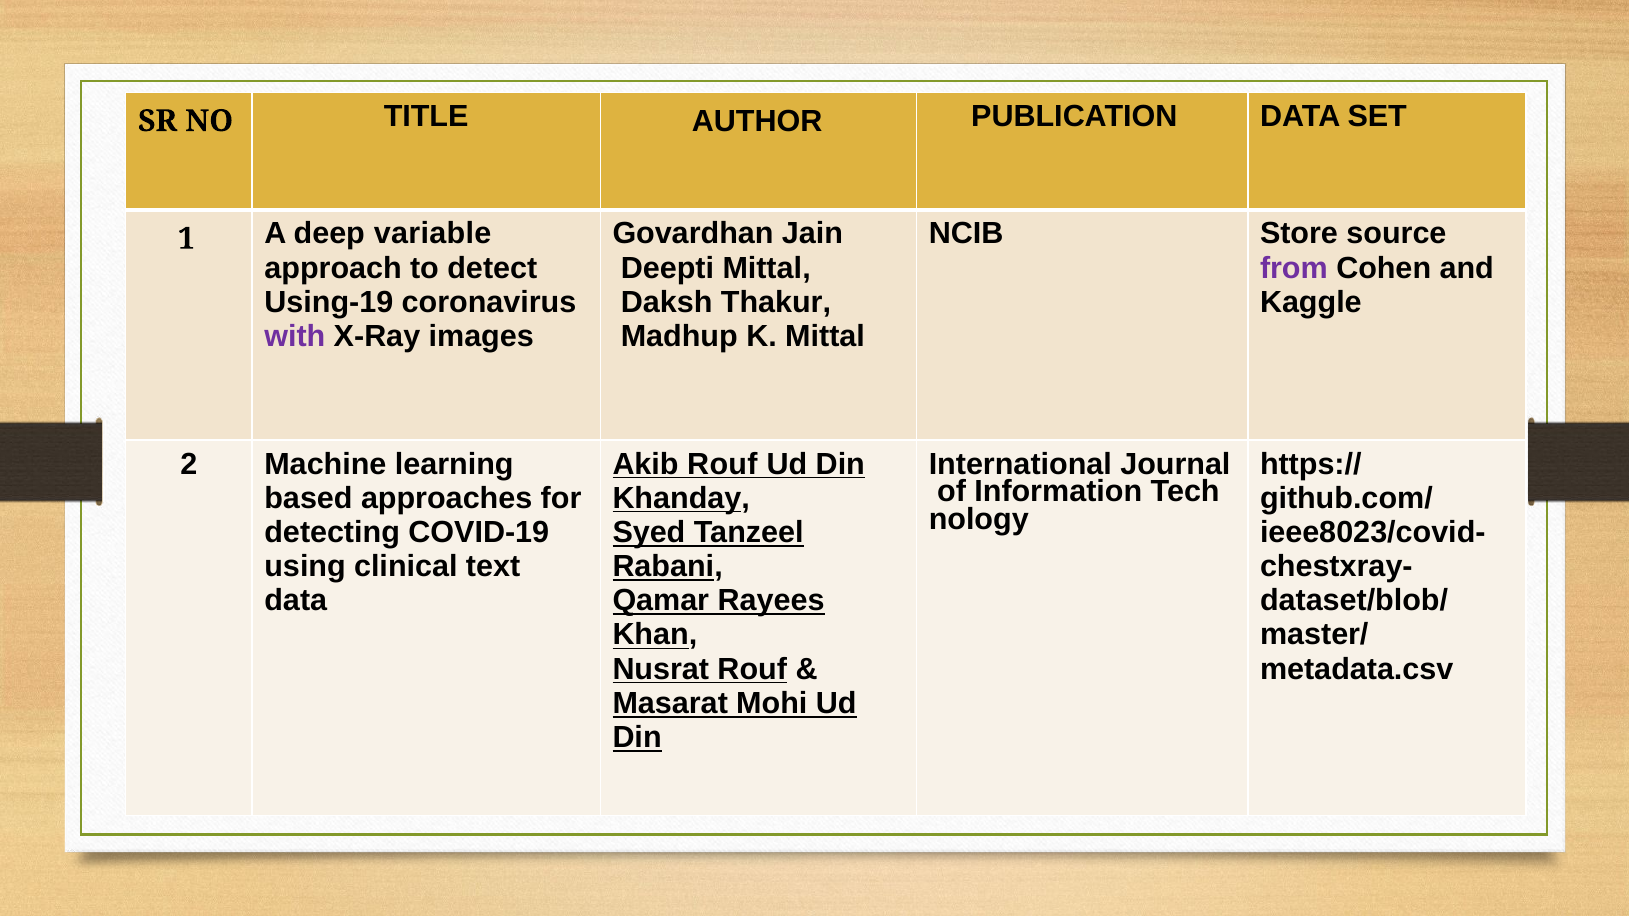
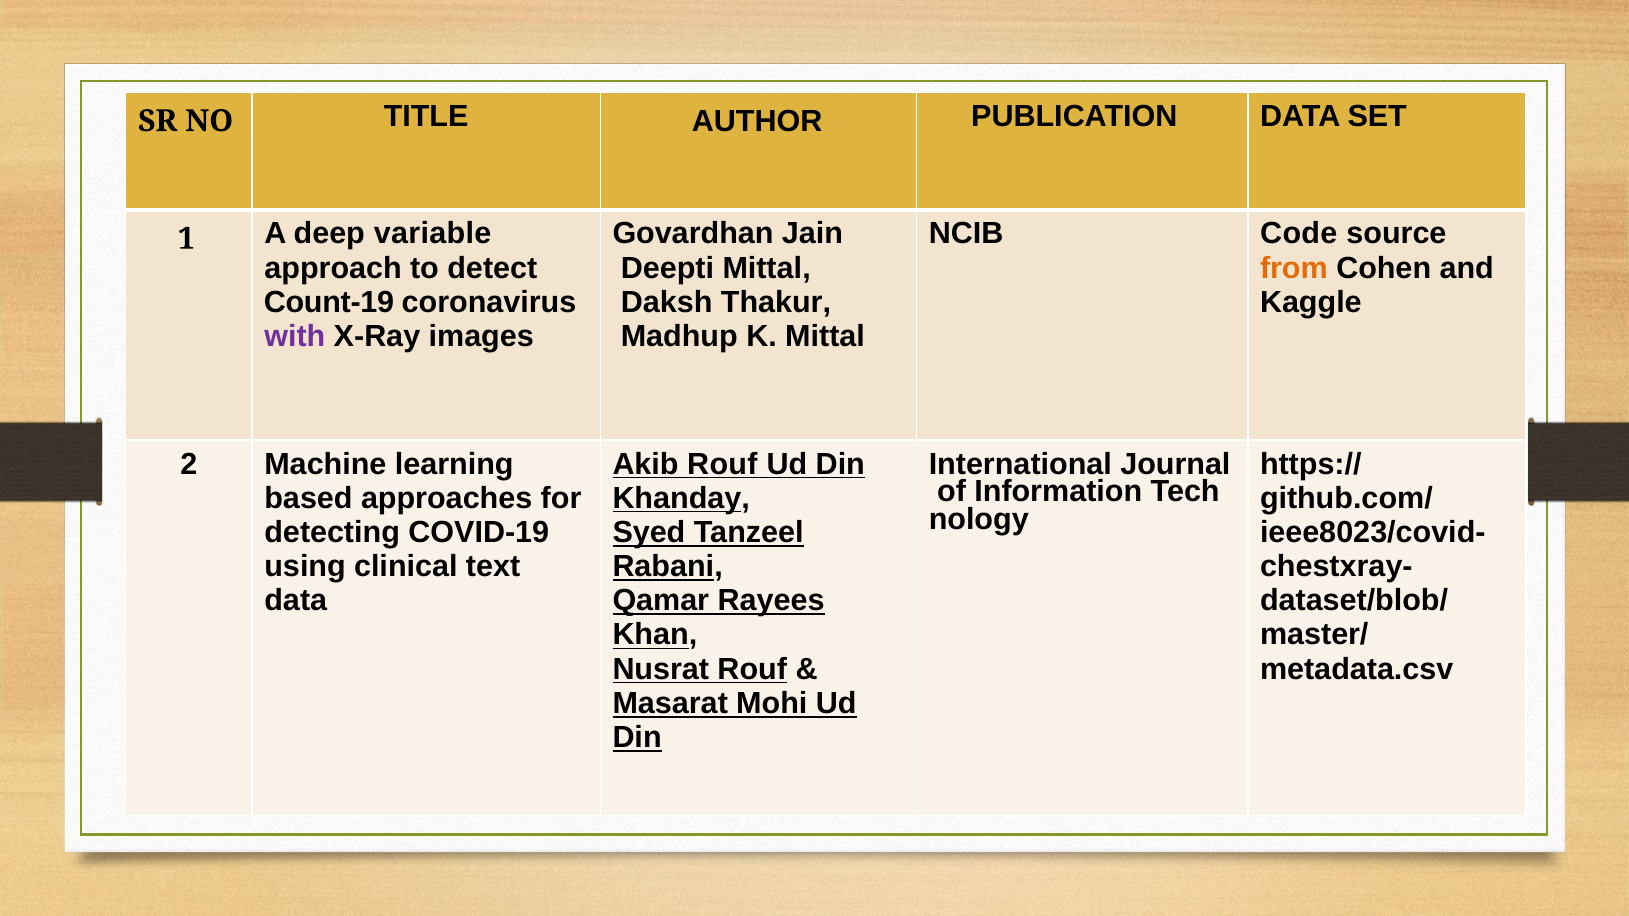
Store: Store -> Code (1299, 234)
from colour: purple -> orange (1294, 268)
Using-19: Using-19 -> Count-19 (329, 302)
